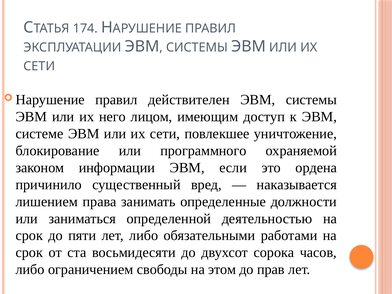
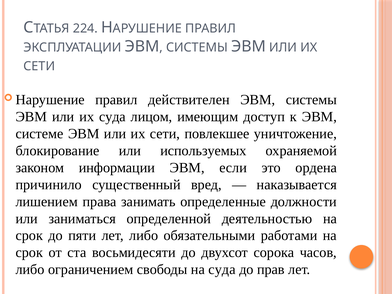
174: 174 -> 224 (85, 28)
их него: него -> суда (112, 117)
программного: программного -> используемых (203, 151)
на этом: этом -> суда (222, 270)
